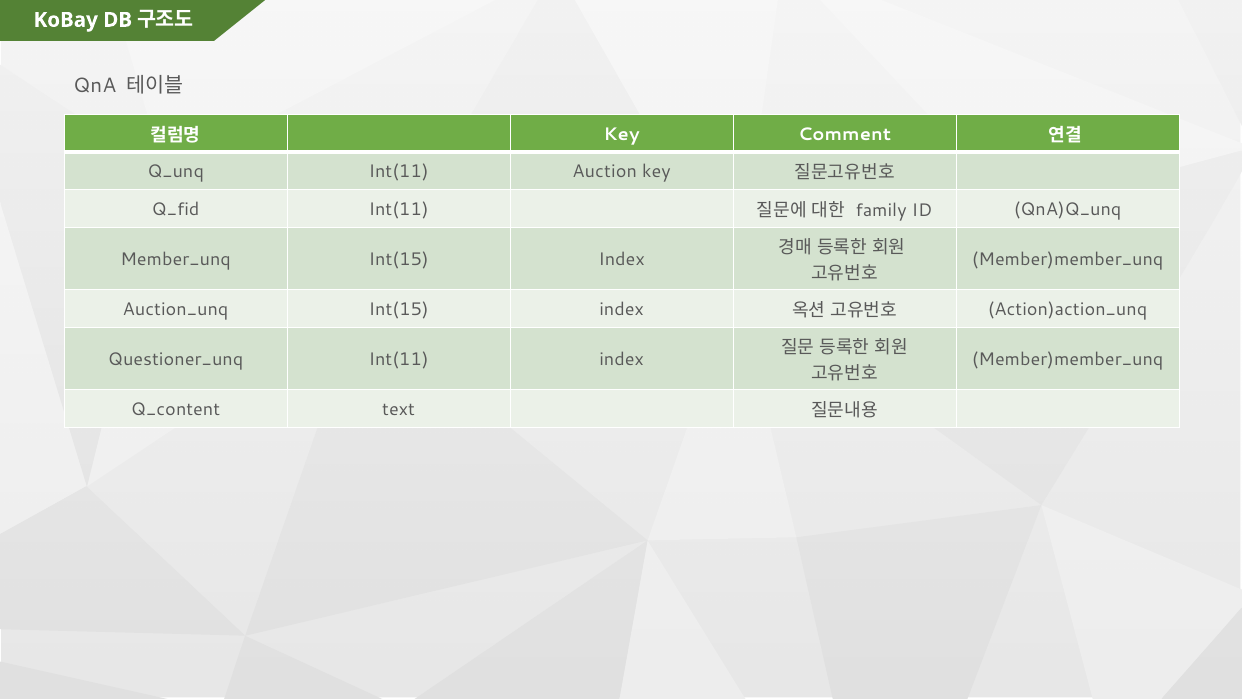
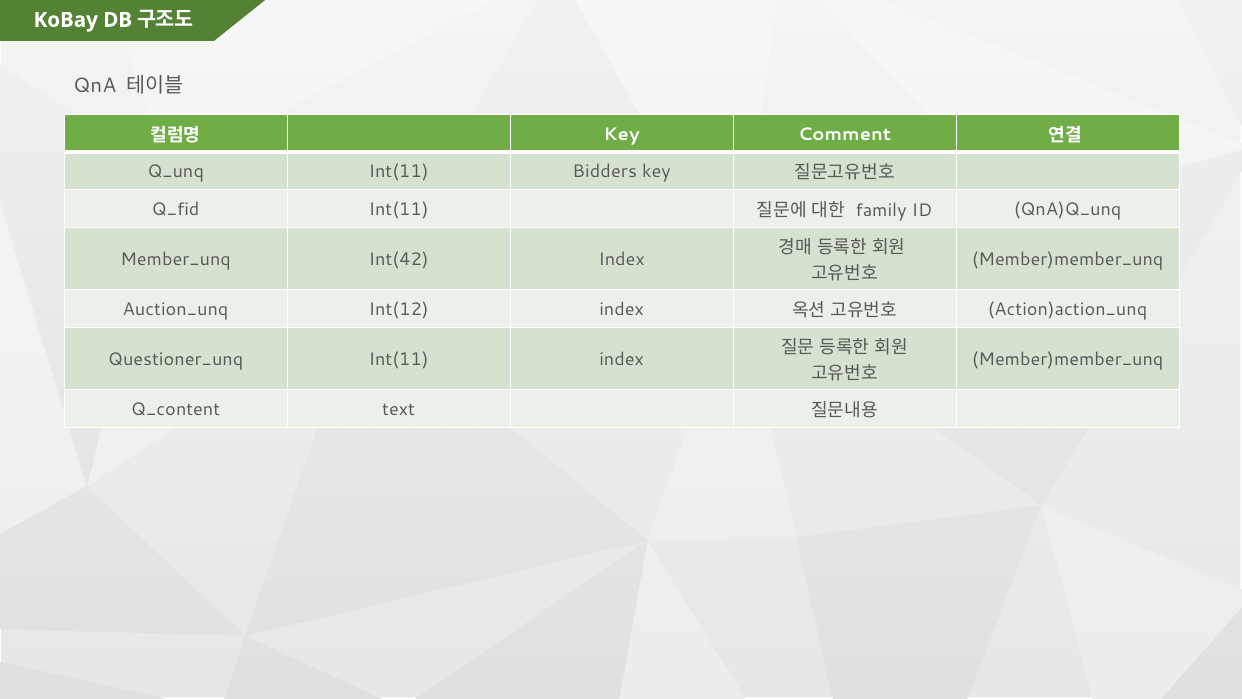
Auction: Auction -> Bidders (605, 172)
Int(15: Int(15 -> Int(42 (399, 260)
Int(15: Int(15 -> Int(12 (399, 310)
